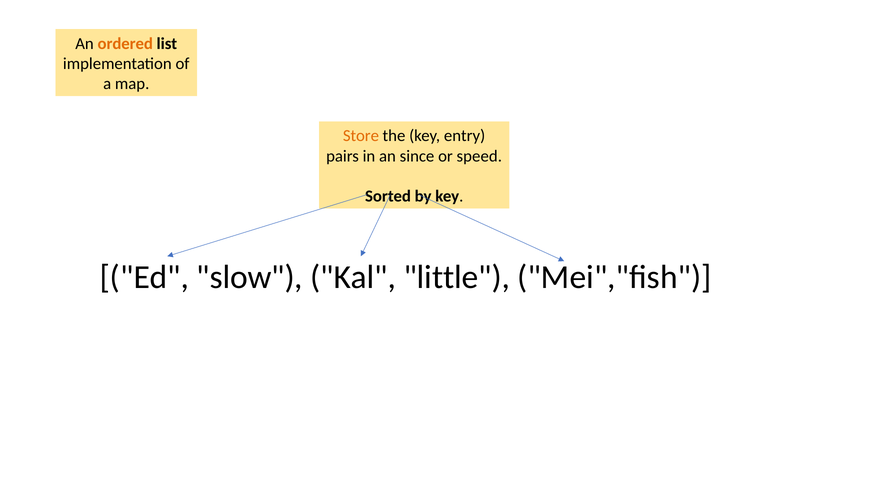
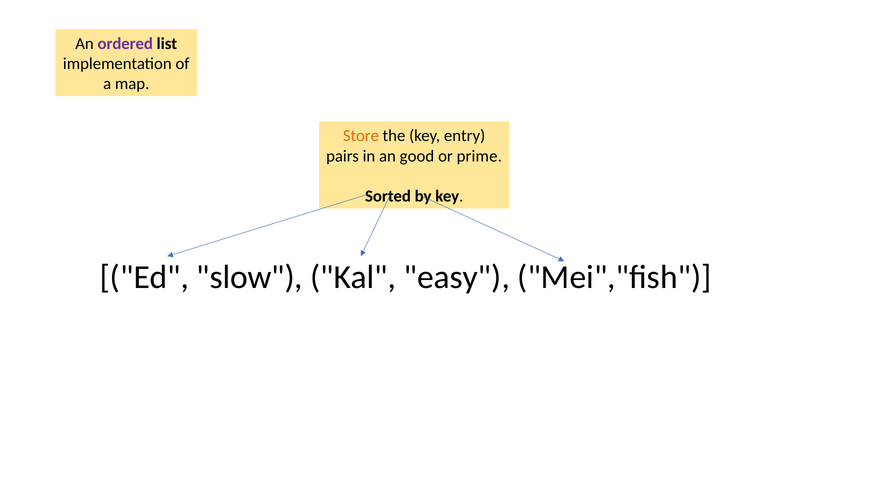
ordered colour: orange -> purple (125, 44)
since: since -> good (417, 156)
speed: speed -> prime (479, 156)
little: little -> easy (457, 277)
